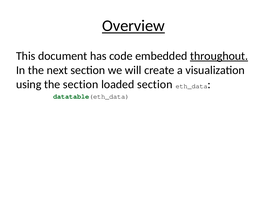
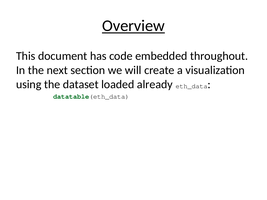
throughout underline: present -> none (219, 56)
the section: section -> dataset (81, 84)
loaded section: section -> already (155, 84)
